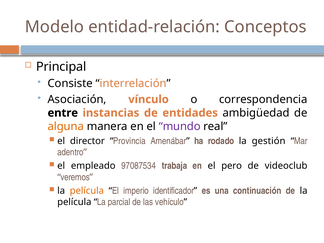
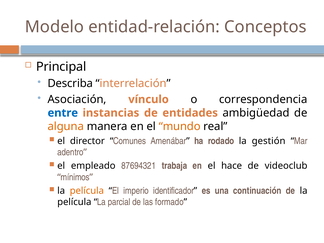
Consiste: Consiste -> Describa (70, 83)
entre colour: black -> blue (63, 113)
mundo colour: purple -> orange (180, 126)
Provincia: Provincia -> Comunes (130, 141)
97087534: 97087534 -> 87694321 (139, 166)
pero: pero -> hace (232, 166)
veremos: veremos -> mínimos (75, 177)
vehículo: vehículo -> formado (169, 202)
